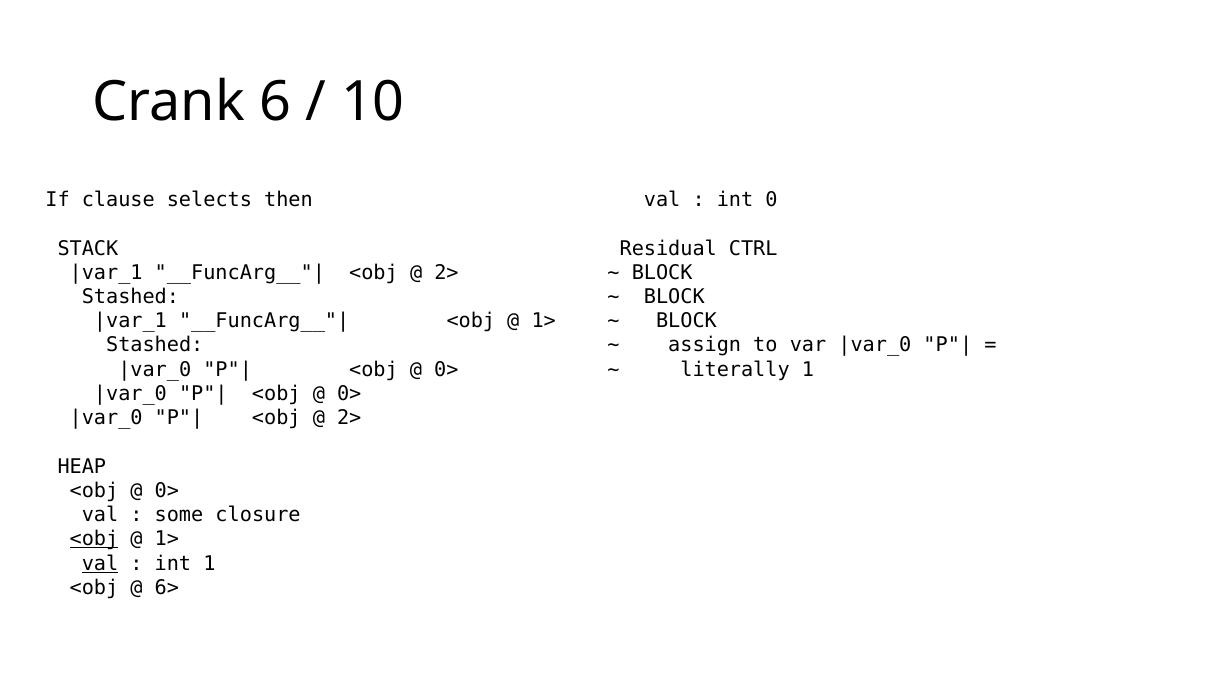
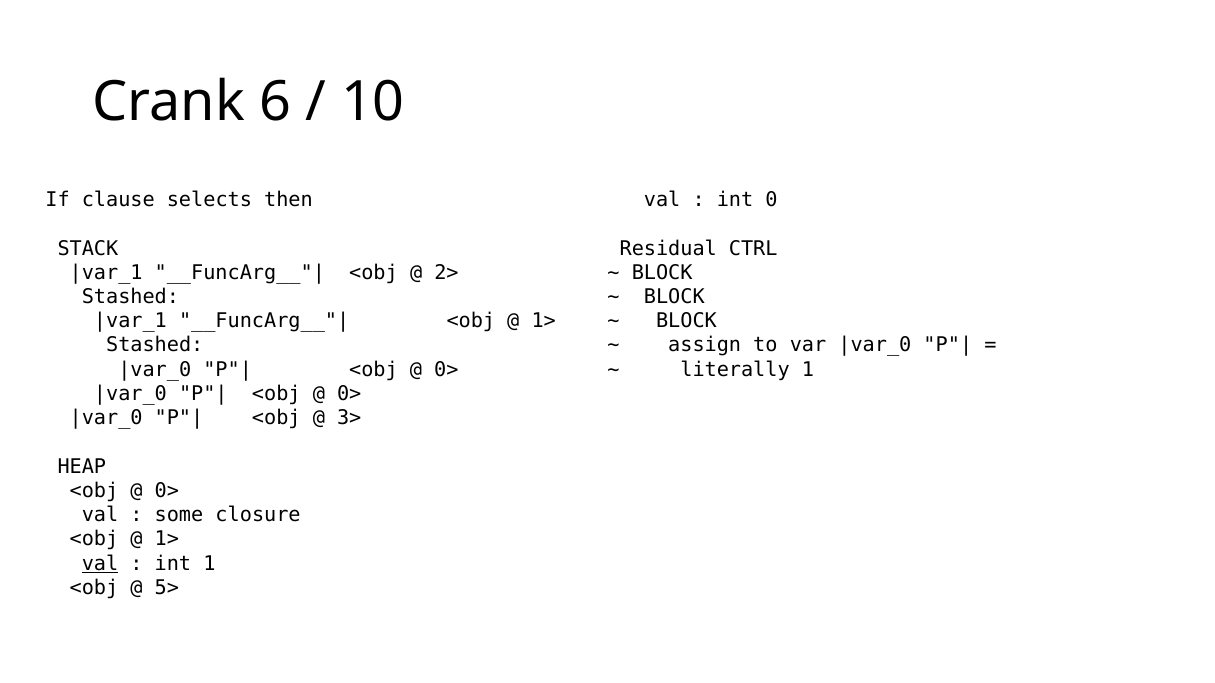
2>: 2> -> 3> (349, 418)
<obj underline: present -> none (94, 540)
6>: 6> -> 5> (167, 588)
